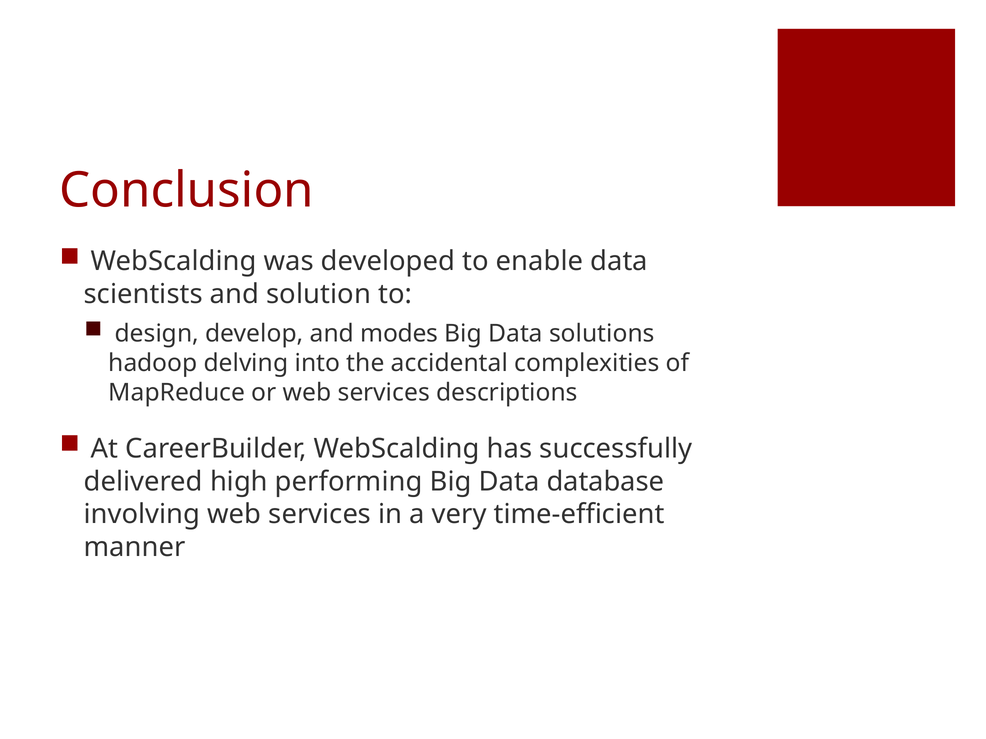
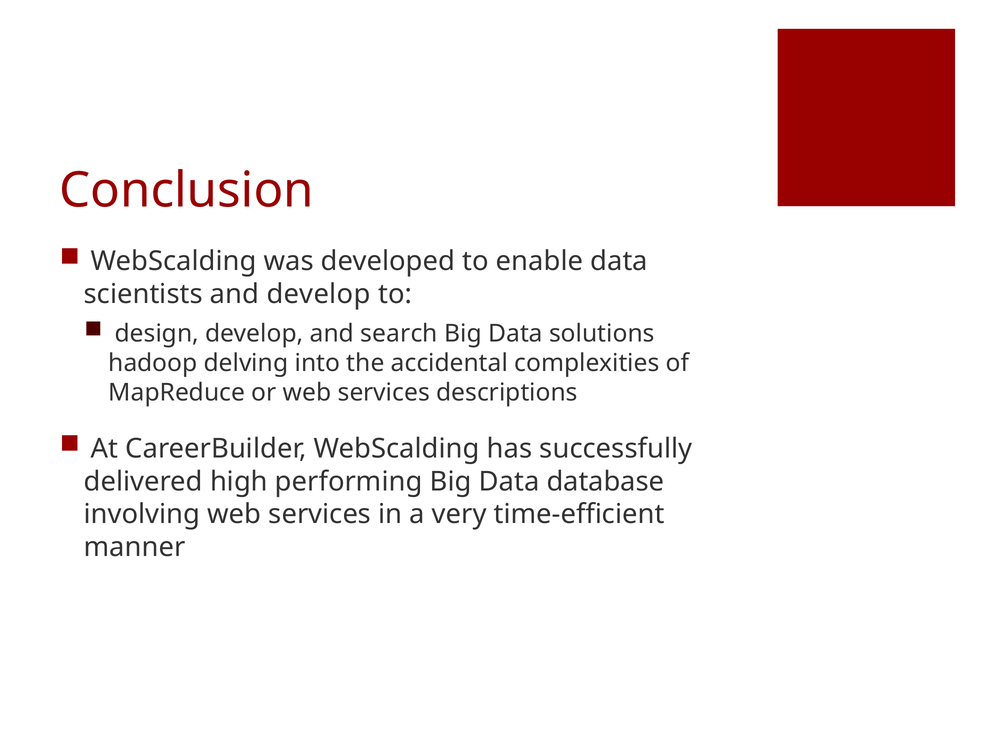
and solution: solution -> develop (318, 294)
modes: modes -> search (399, 334)
